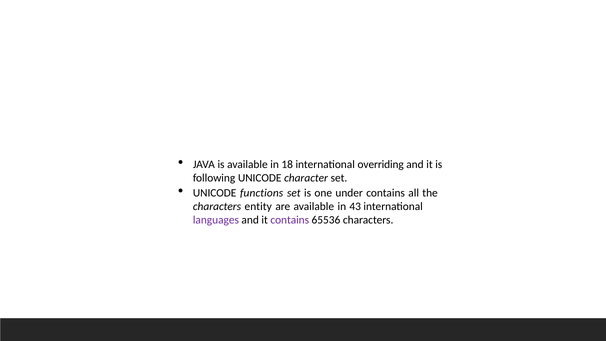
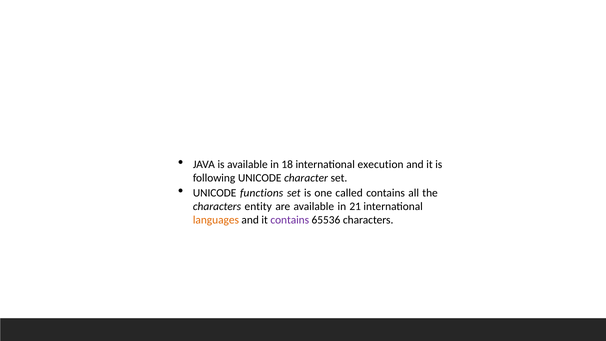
overriding: overriding -> execution (381, 164)
under: under -> called (349, 193)
43: 43 -> 21 (355, 206)
languages colour: purple -> orange (216, 220)
